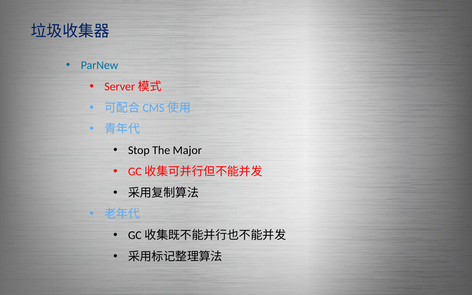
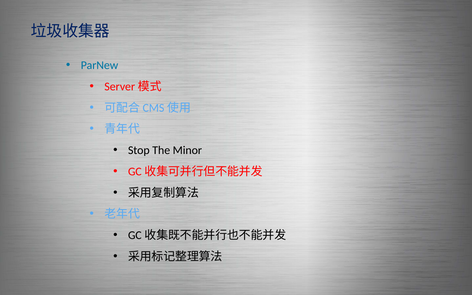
Major: Major -> Minor (187, 150)
